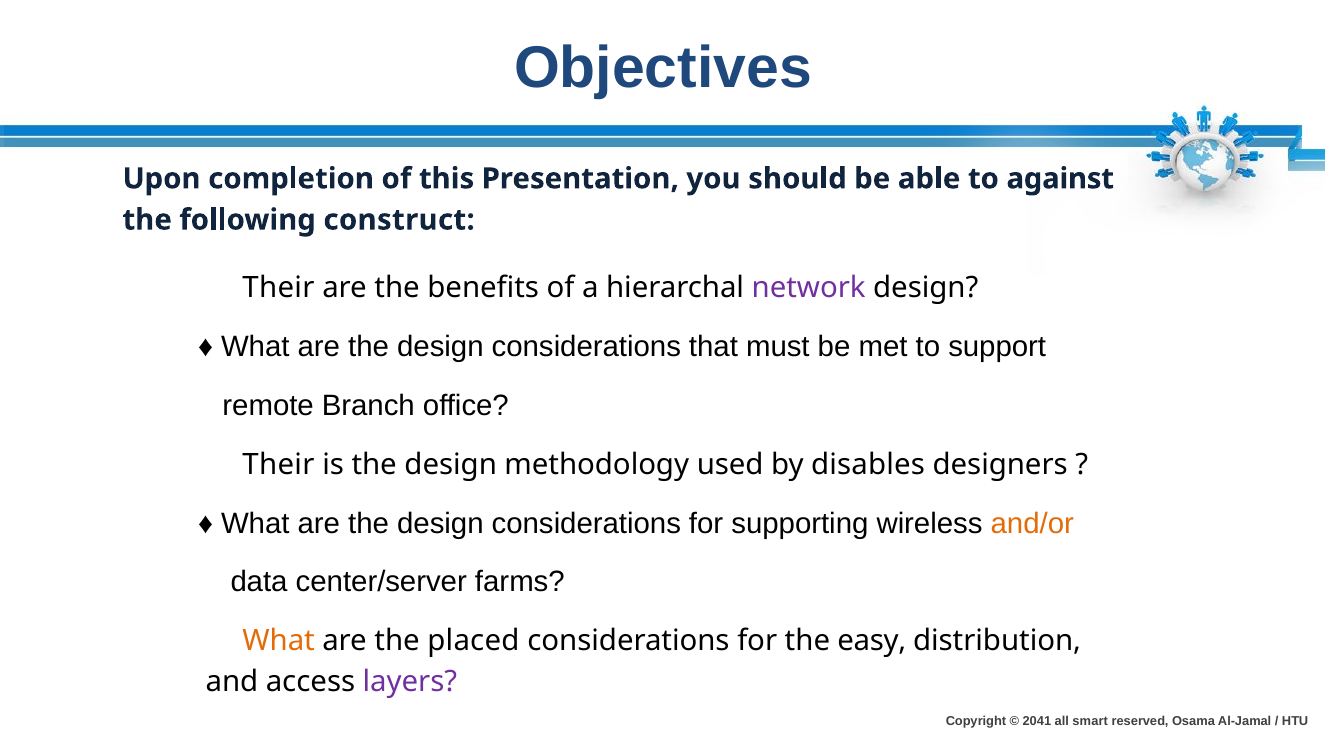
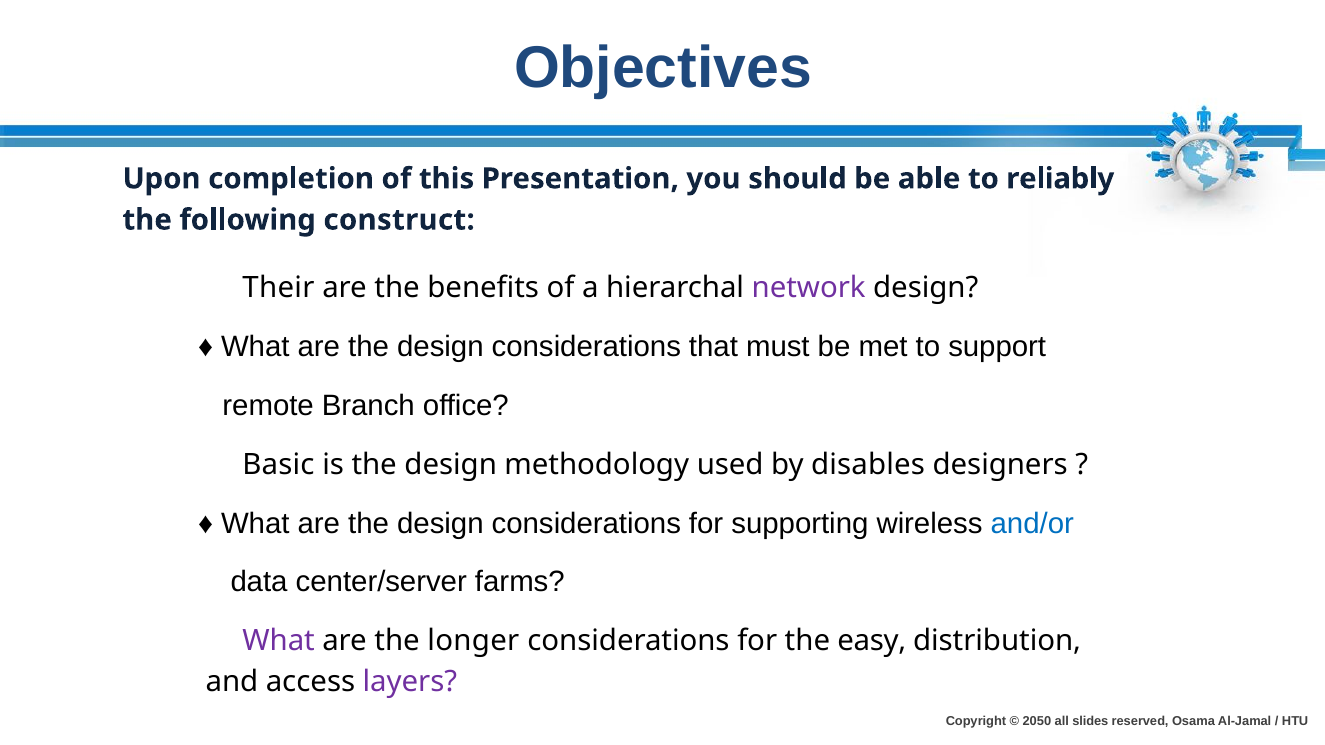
against: against -> reliably (1060, 179)
Their: Their -> Basic (278, 465)
and/or colour: orange -> blue (1032, 524)
What colour: orange -> purple (279, 641)
placed: placed -> longer (473, 641)
2041: 2041 -> 2050 (1037, 722)
smart: smart -> slides (1090, 722)
